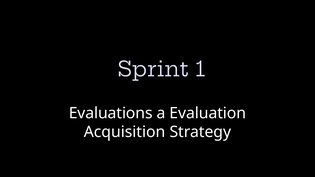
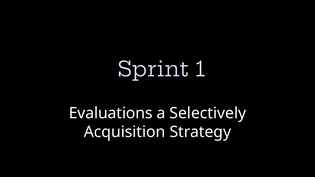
Evaluation: Evaluation -> Selectively (208, 113)
